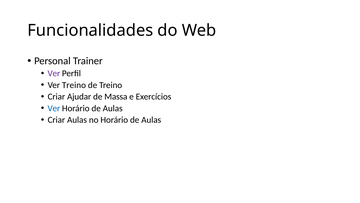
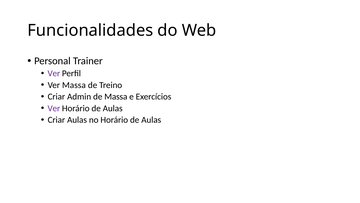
Ver Treino: Treino -> Massa (74, 85)
Ajudar: Ajudar -> Admin (79, 96)
Ver colour: blue -> purple (54, 108)
